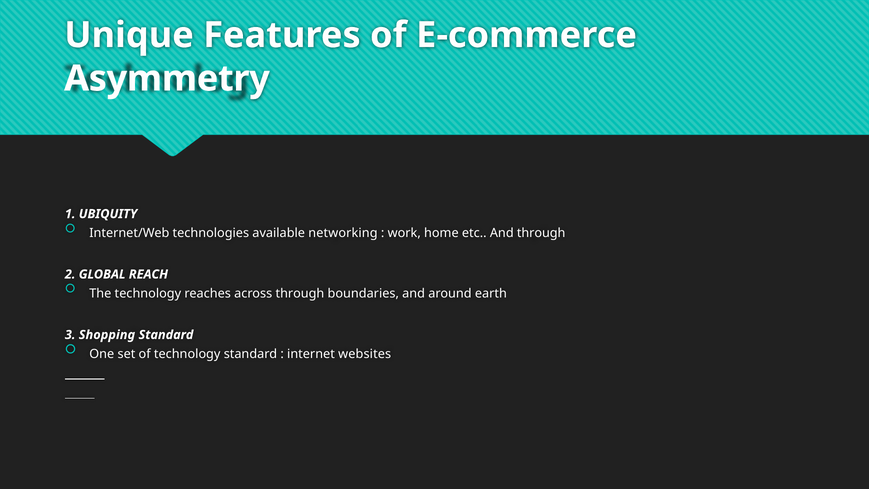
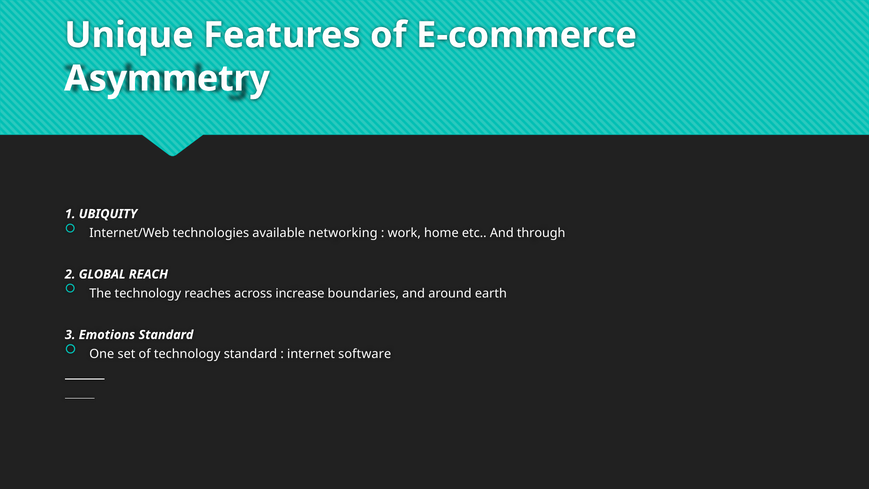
across through: through -> increase (300, 293)
Shopping: Shopping -> Emotions (107, 335)
websites: websites -> software (365, 354)
